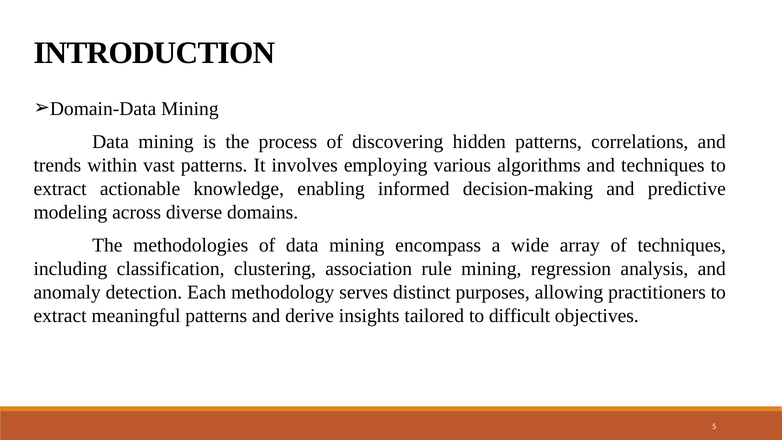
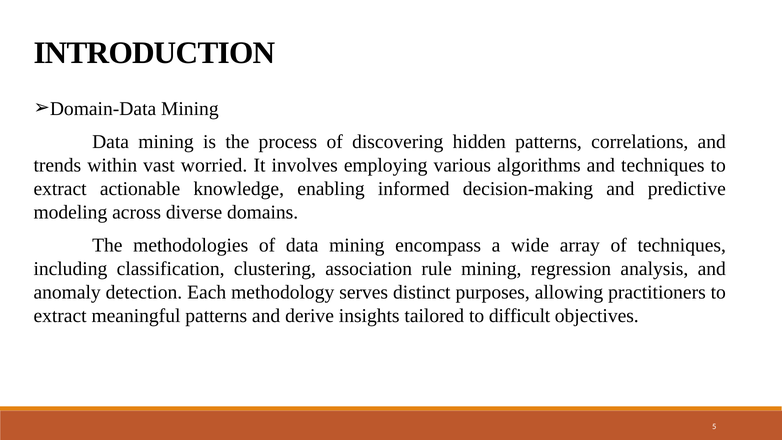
vast patterns: patterns -> worried (214, 165)
